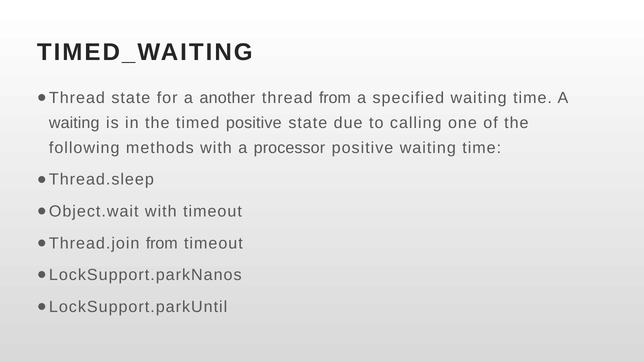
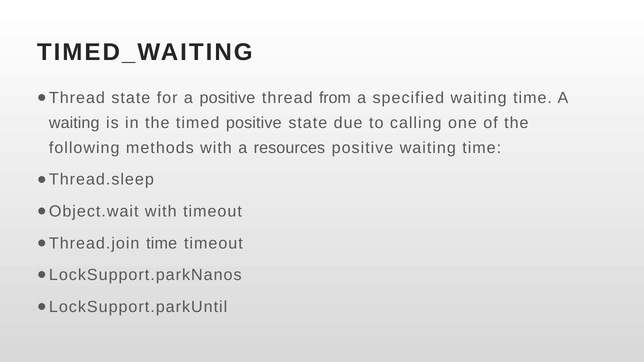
a another: another -> positive (227, 98)
processor: processor -> resources (289, 148)
from: from -> time (162, 243)
